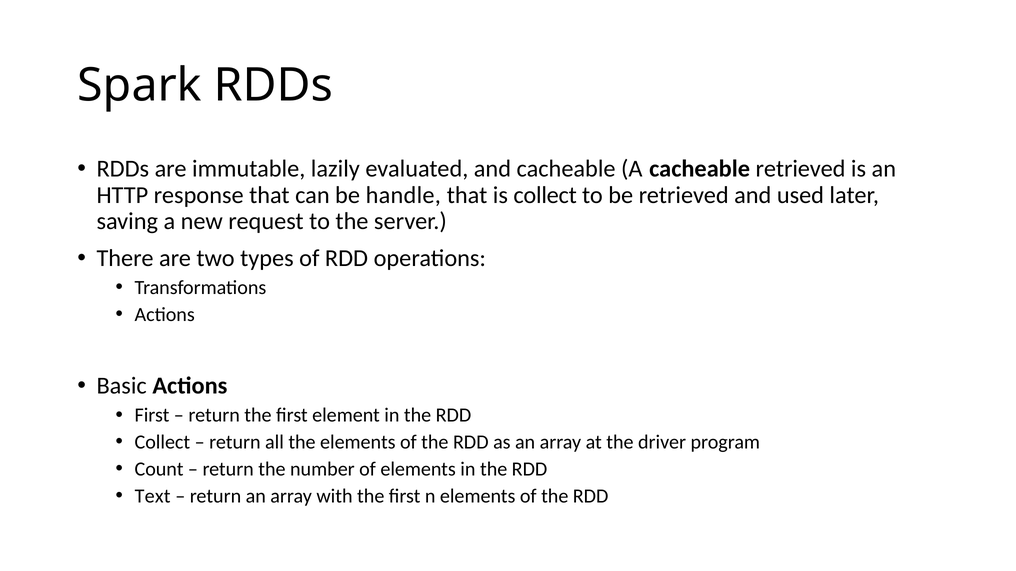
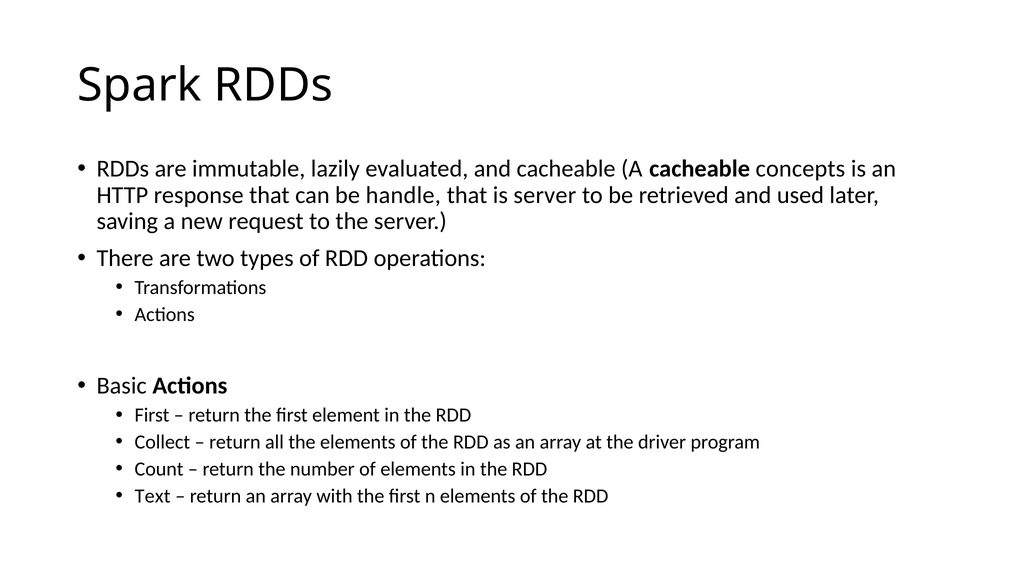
cacheable retrieved: retrieved -> concepts (800, 169)
is collect: collect -> server (545, 195)
